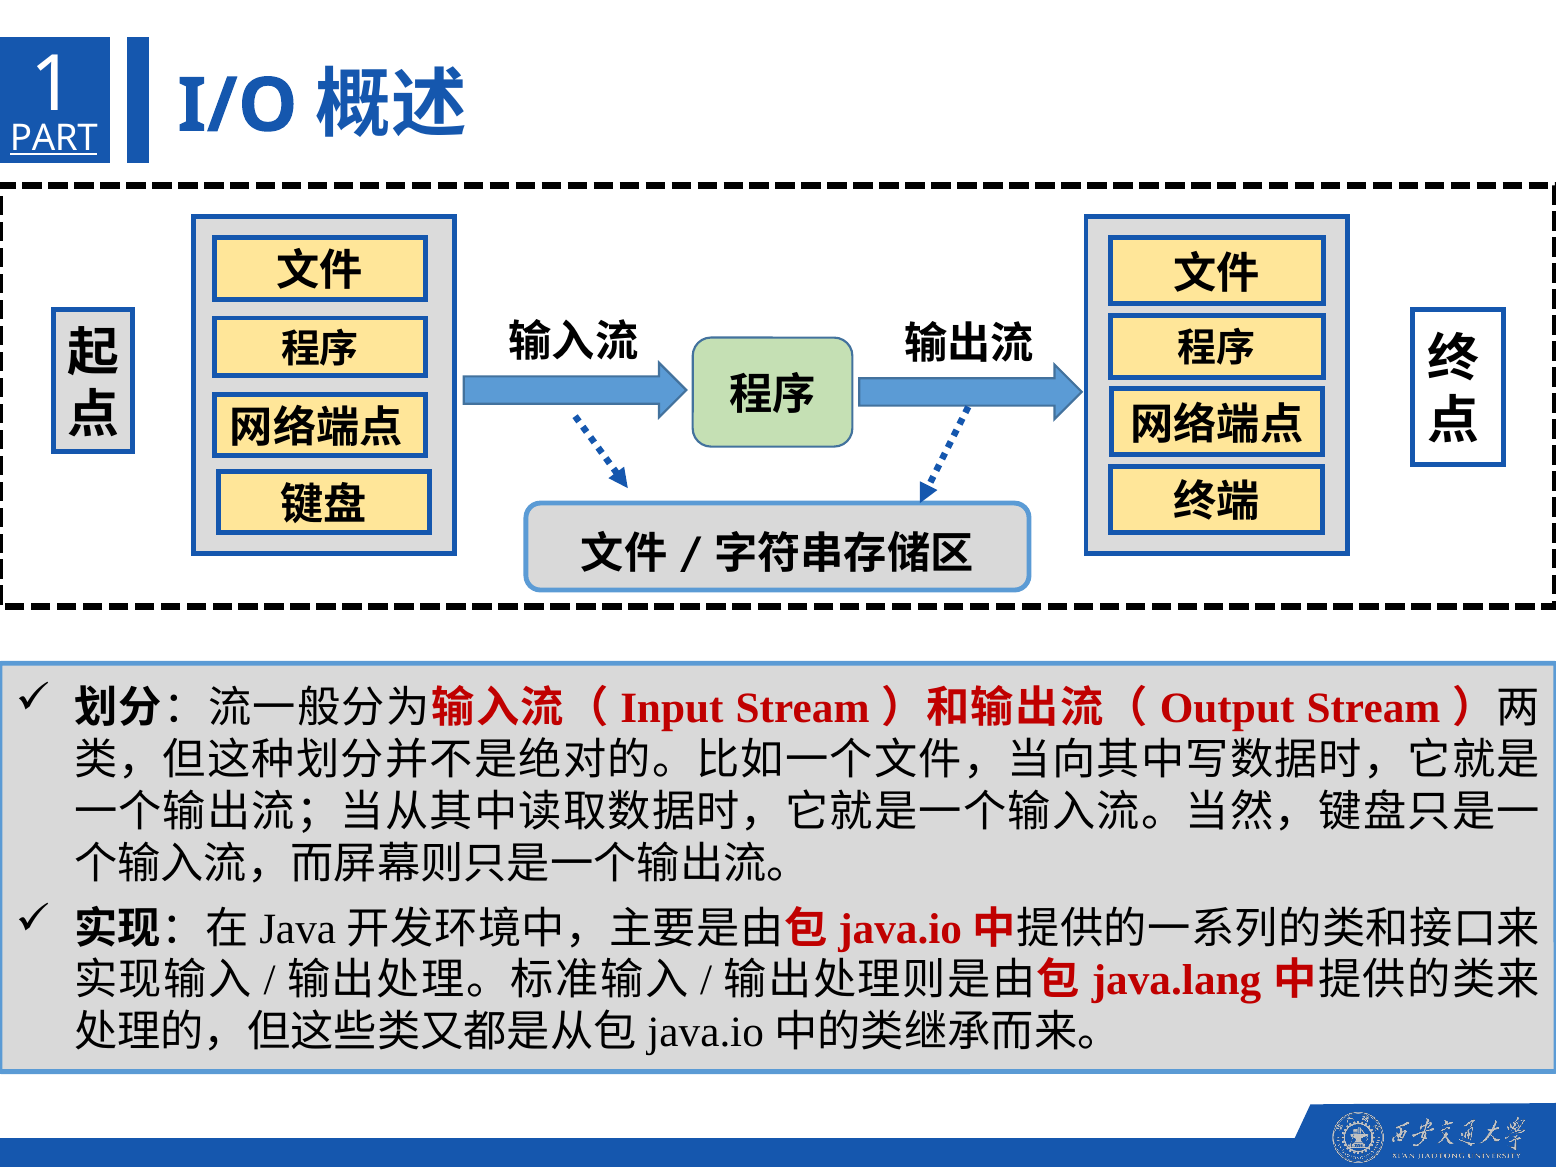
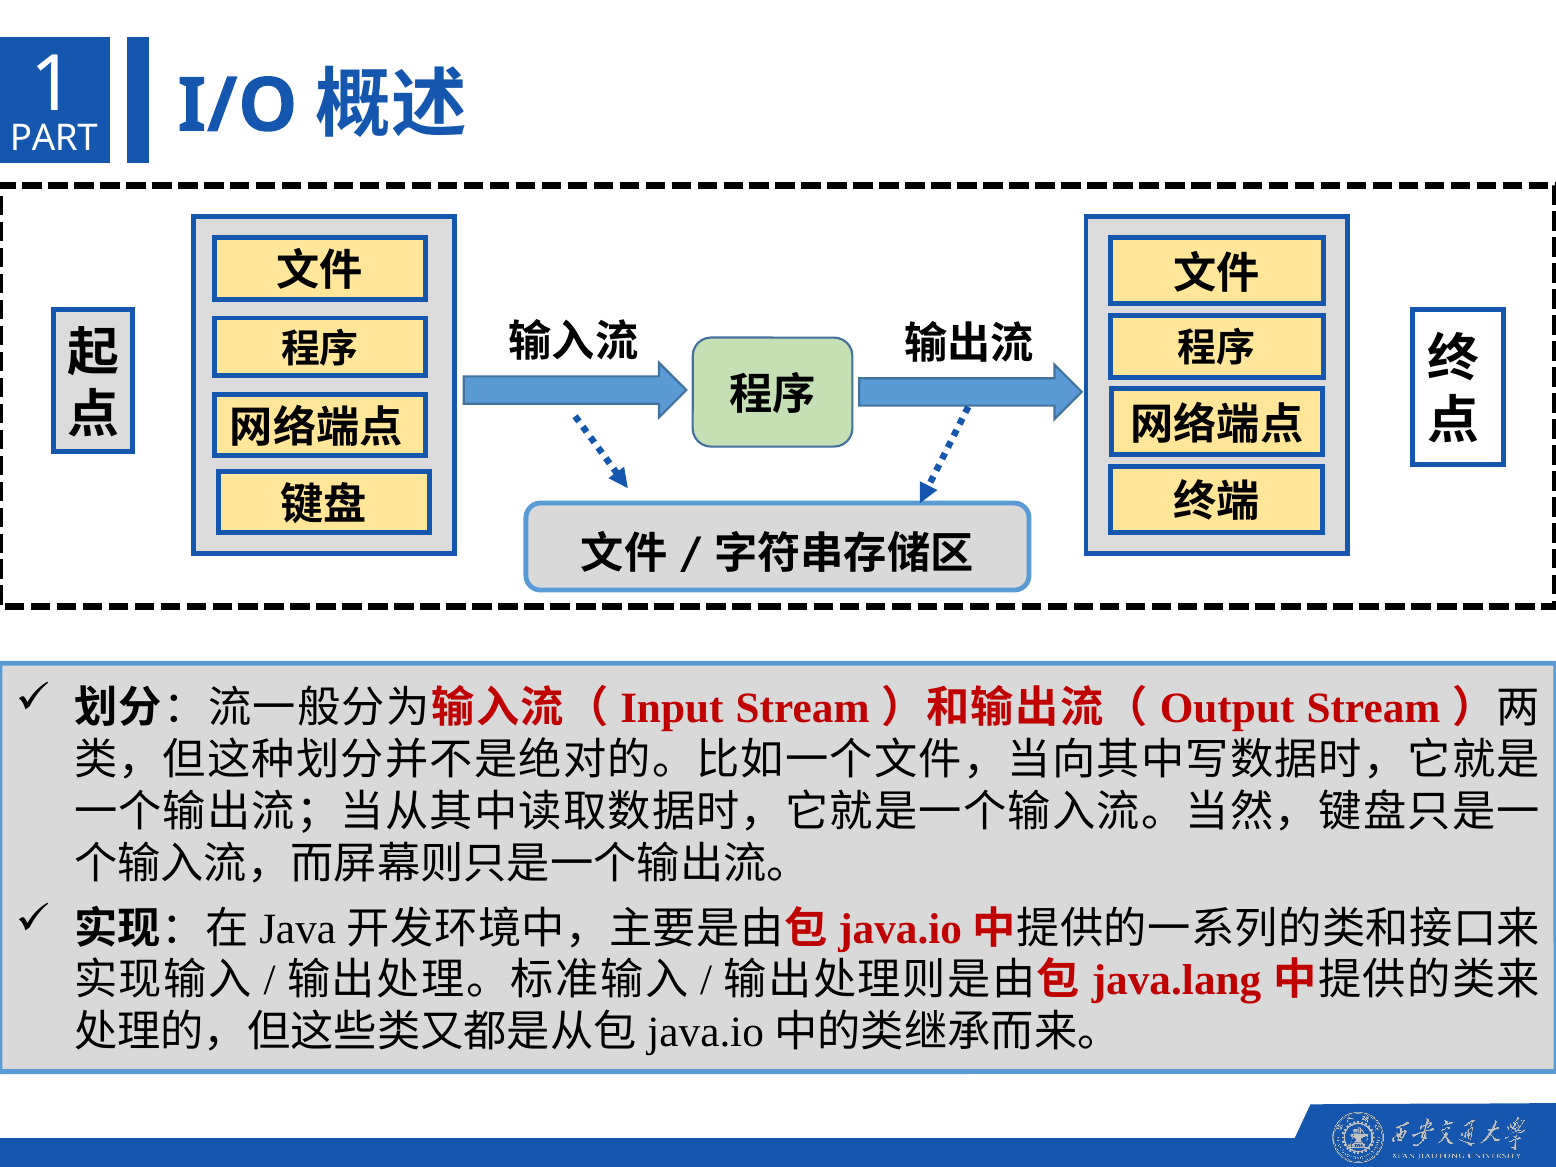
PART underline: present -> none (54, 139)
